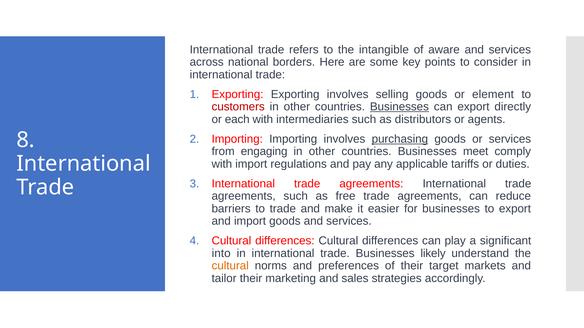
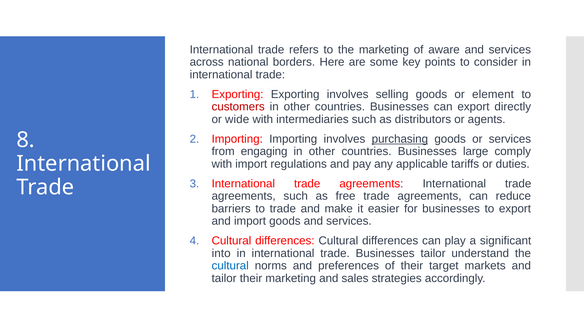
the intangible: intangible -> marketing (384, 50)
Businesses underline: present -> none (399, 107)
each: each -> wide (237, 119)
meet: meet -> large (476, 152)
Businesses likely: likely -> tailor (433, 254)
cultural colour: orange -> blue (230, 266)
